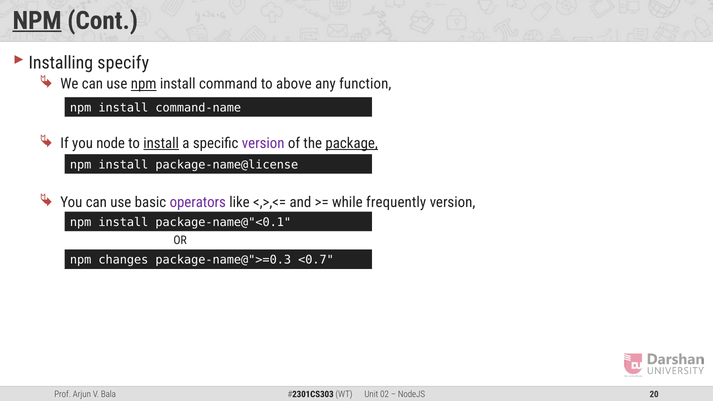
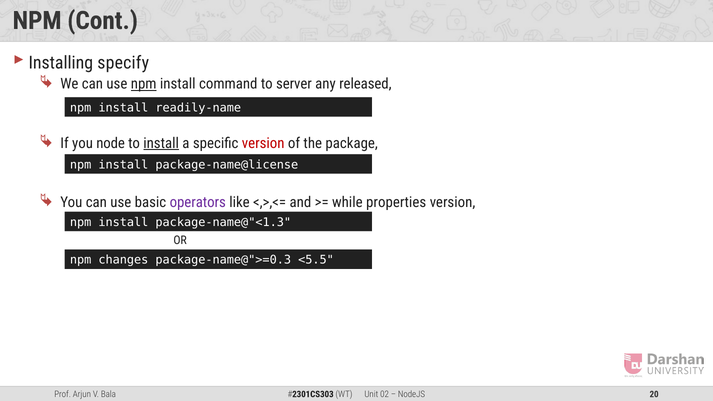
NPM underline: present -> none (37, 21)
above: above -> server (294, 84)
function: function -> released (365, 84)
command-name: command-name -> readily-name (198, 108)
version colour: purple -> red (263, 143)
package underline: present -> none (352, 143)
frequently: frequently -> properties (396, 203)
package-name@"<0.1: package-name@"<0.1 -> package-name@"<1.3 (223, 222)
<0.7: <0.7 -> <5.5 (316, 260)
